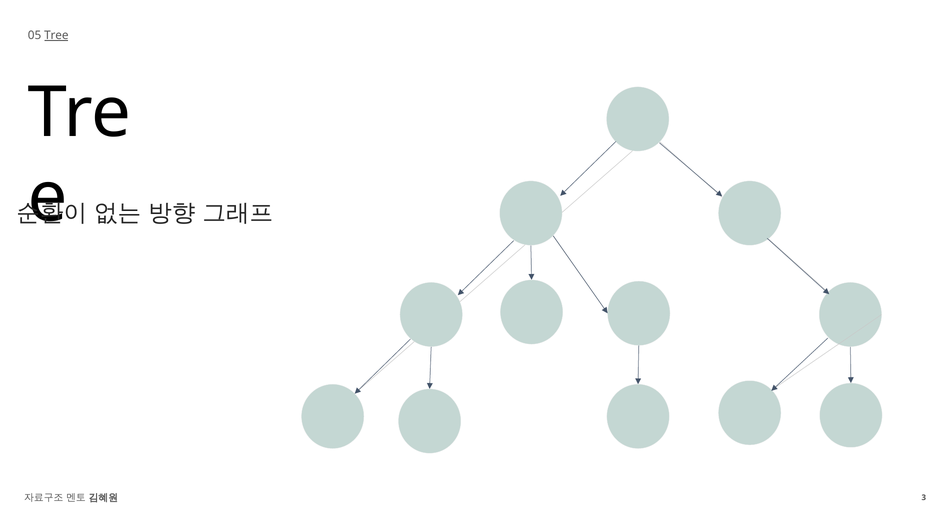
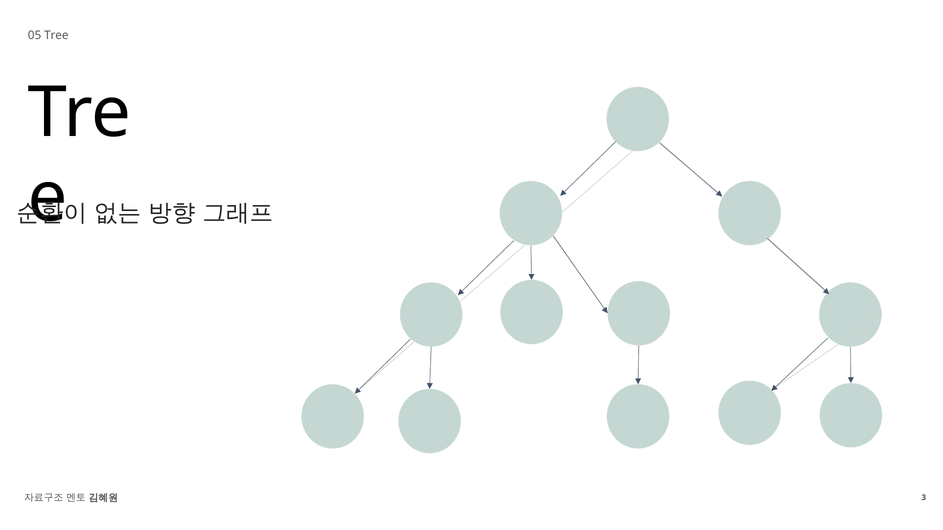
Tree underline: present -> none (56, 35)
